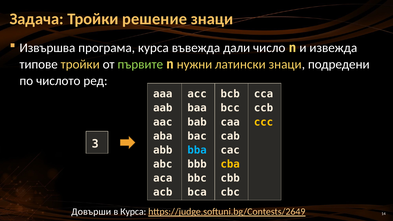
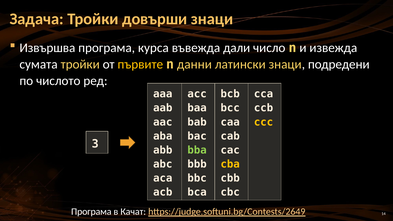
решение: решение -> довърши (155, 19)
типове: типове -> сумата (39, 64)
първите colour: light green -> yellow (140, 64)
нужни: нужни -> данни (194, 64)
bba colour: light blue -> light green (197, 150)
Довърши: Довърши -> Програма (91, 212)
в Курса: Курса -> Качат (133, 212)
